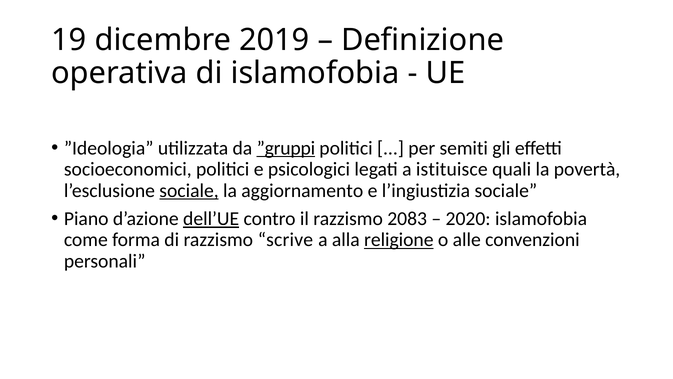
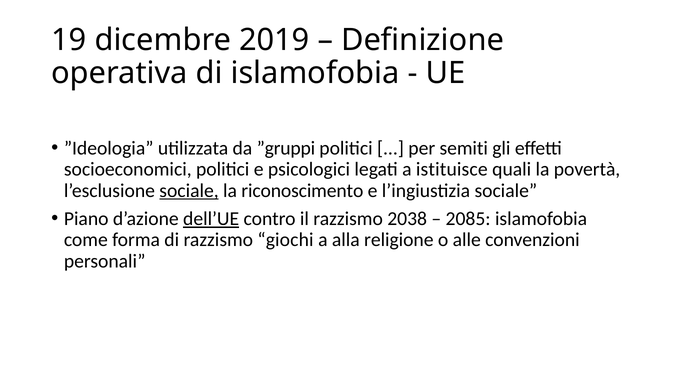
”gruppi underline: present -> none (286, 148)
aggiornamento: aggiornamento -> riconoscimento (302, 190)
2083: 2083 -> 2038 (407, 219)
2020: 2020 -> 2085 (468, 219)
scrive: scrive -> giochi (286, 240)
religione underline: present -> none (399, 240)
